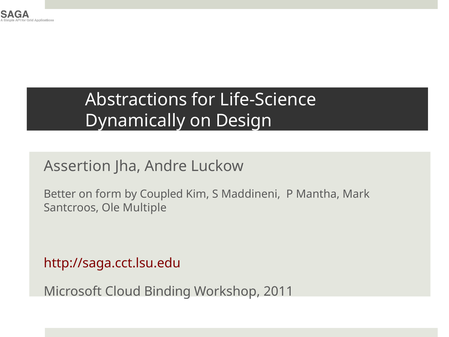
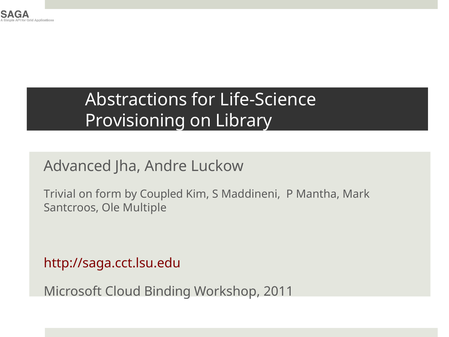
Dynamically: Dynamically -> Provisioning (135, 121)
Design: Design -> Library (244, 121)
Assertion: Assertion -> Advanced (77, 166)
Better: Better -> Trivial (60, 194)
